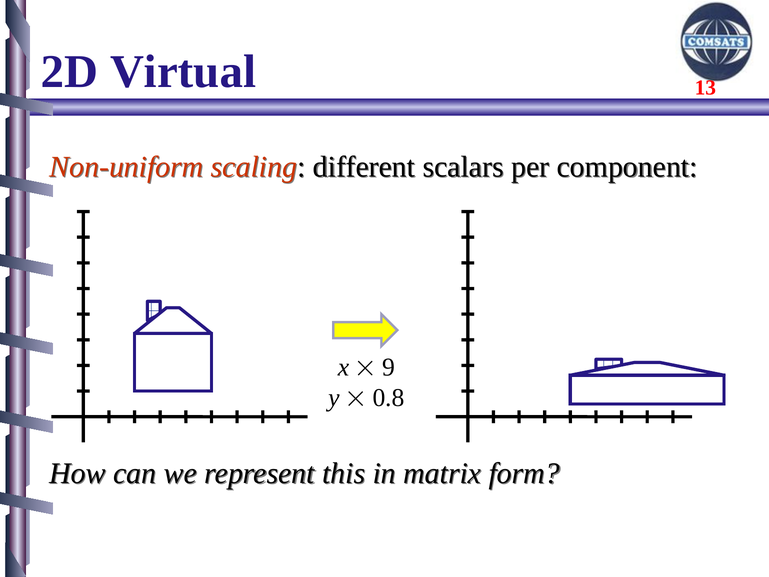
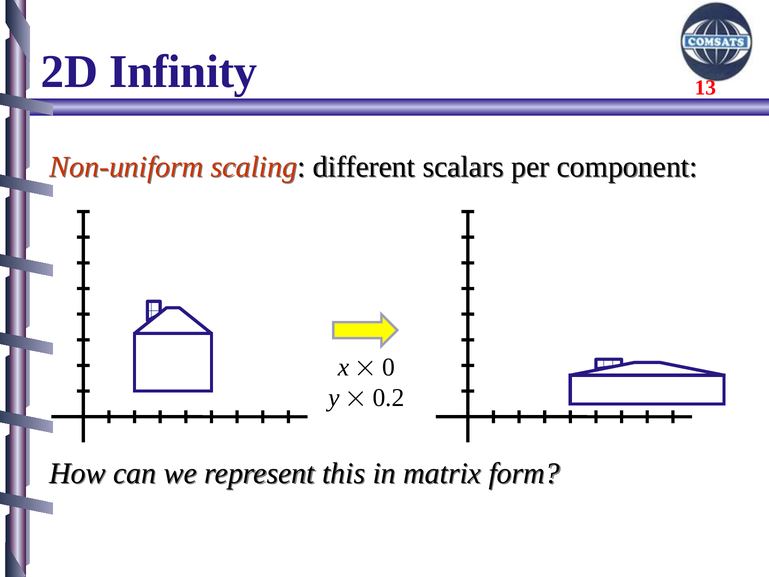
Virtual: Virtual -> Infinity (183, 72)
9: 9 -> 0 (389, 367)
0.8: 0.8 -> 0.2 (389, 398)
